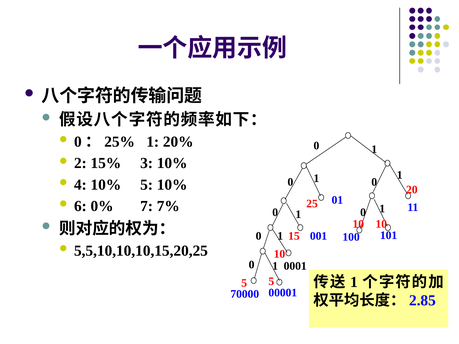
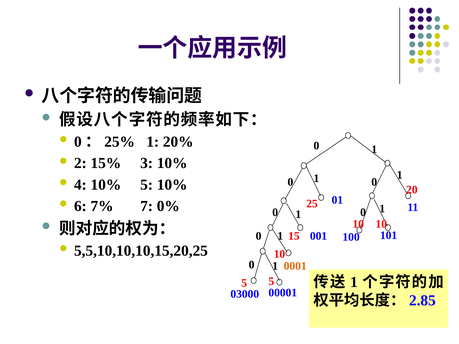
0%: 0% -> 7% (102, 206)
7%: 7% -> 0% (168, 206)
0001 colour: black -> orange (295, 266)
70000: 70000 -> 03000 (245, 294)
